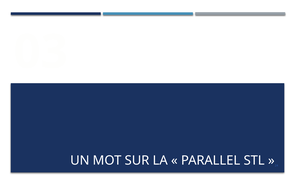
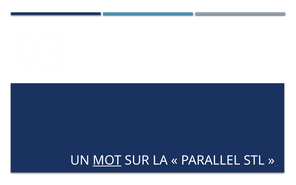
MOT underline: none -> present (107, 161)
